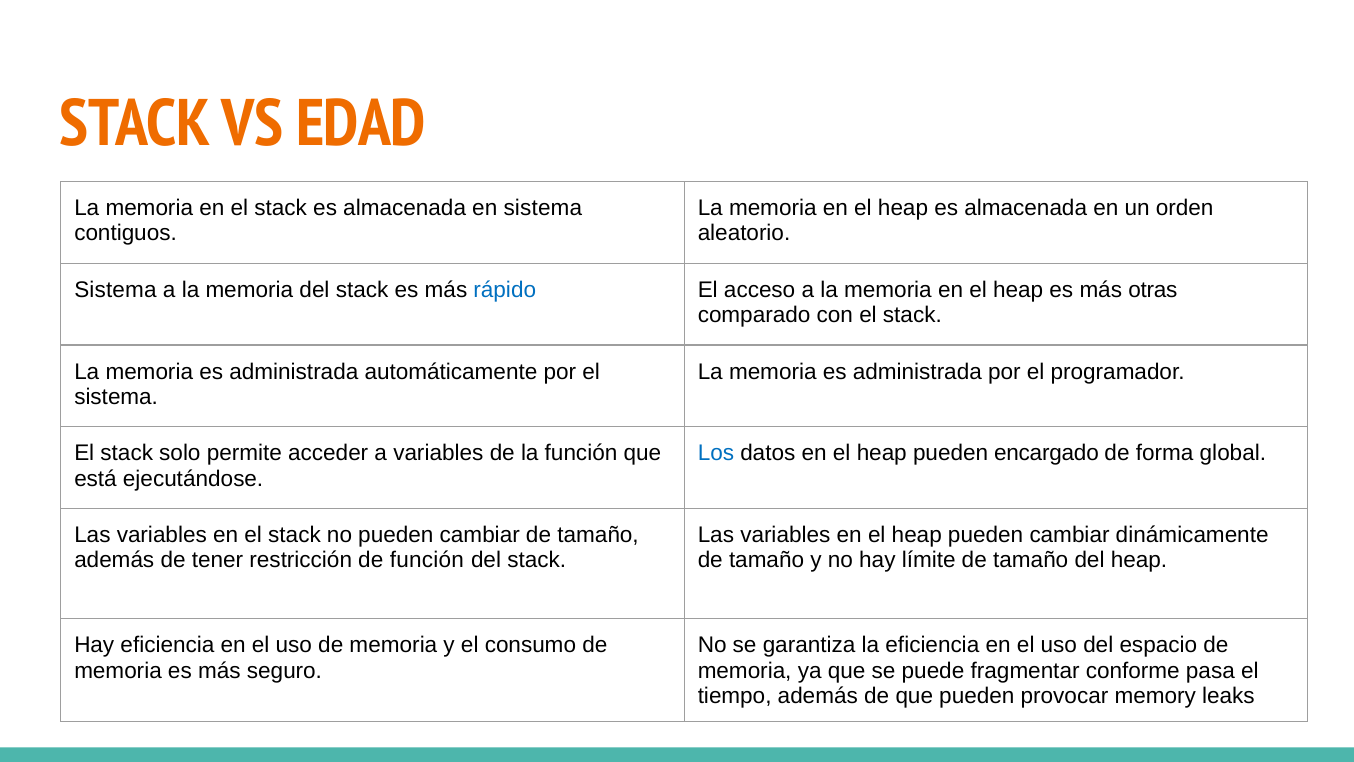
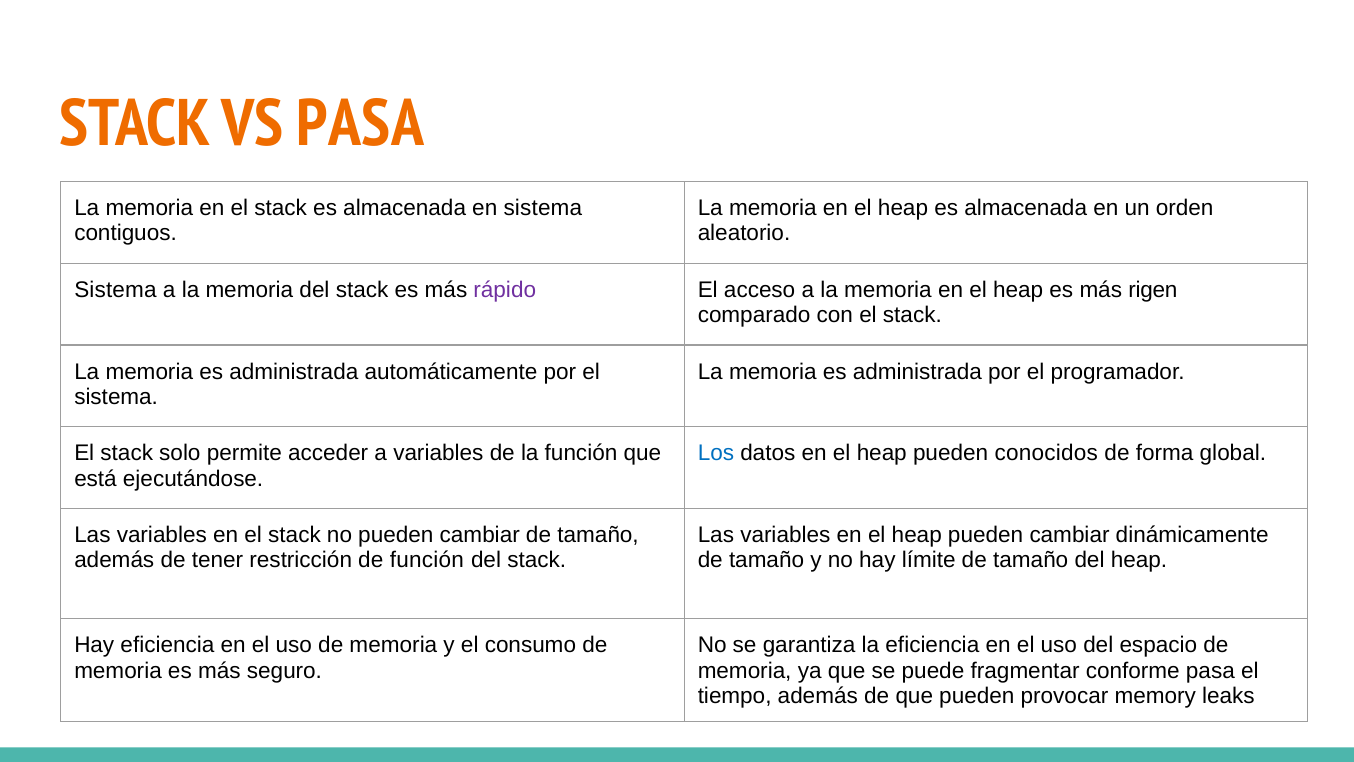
VS EDAD: EDAD -> PASA (360, 124)
rápido colour: blue -> purple (505, 290)
otras: otras -> rigen (1153, 290)
encargado: encargado -> conocidos (1046, 453)
